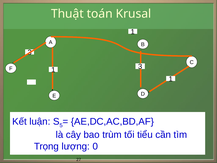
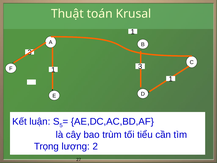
0: 0 -> 2 (95, 146)
